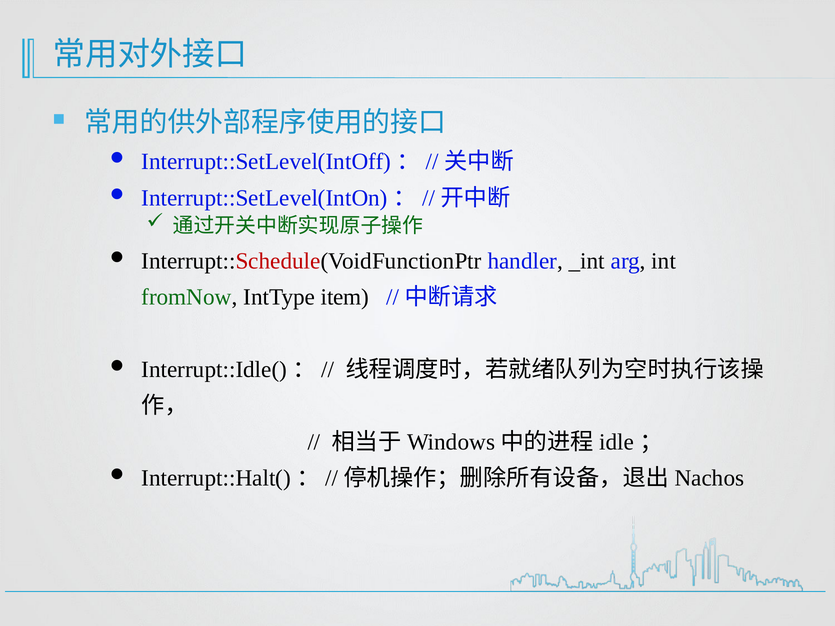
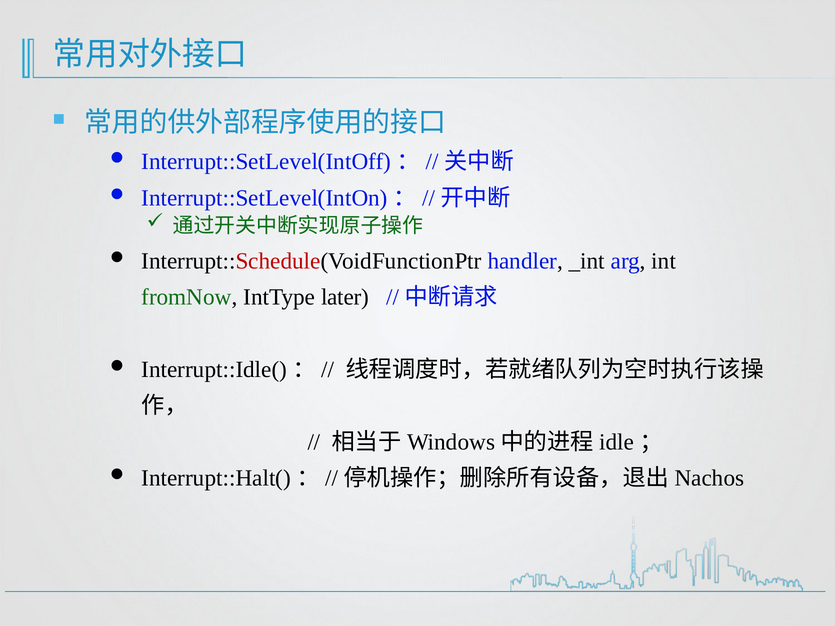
item: item -> later (345, 297)
